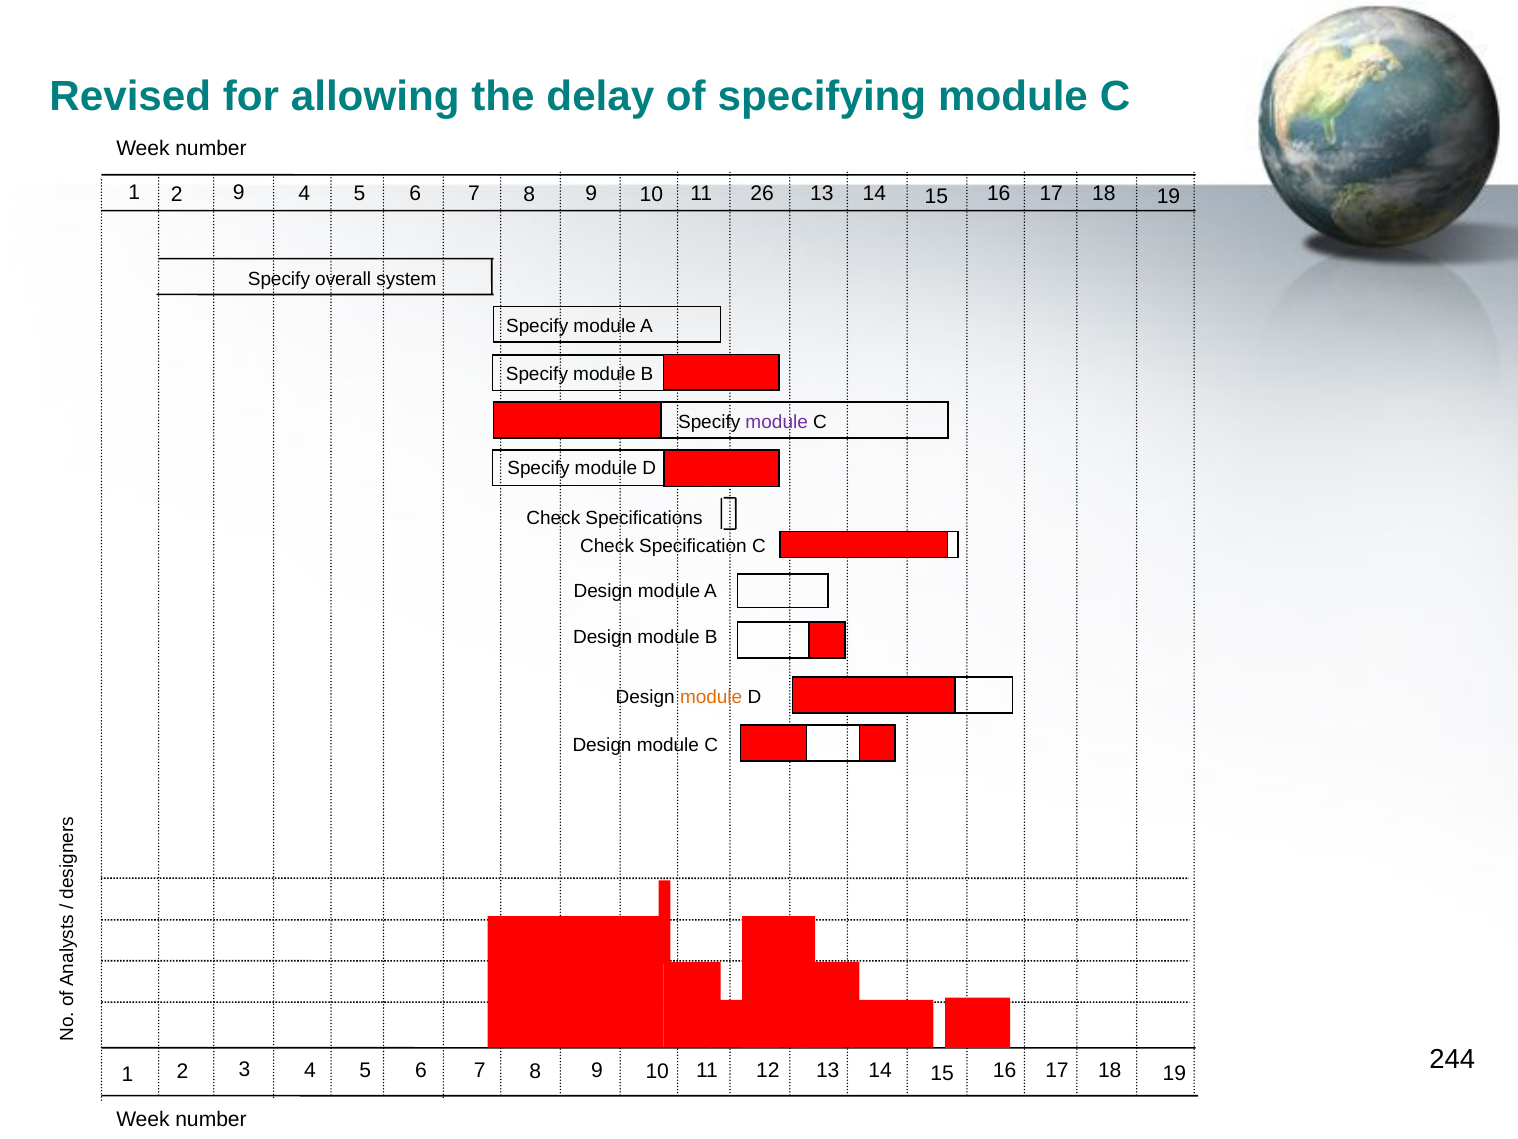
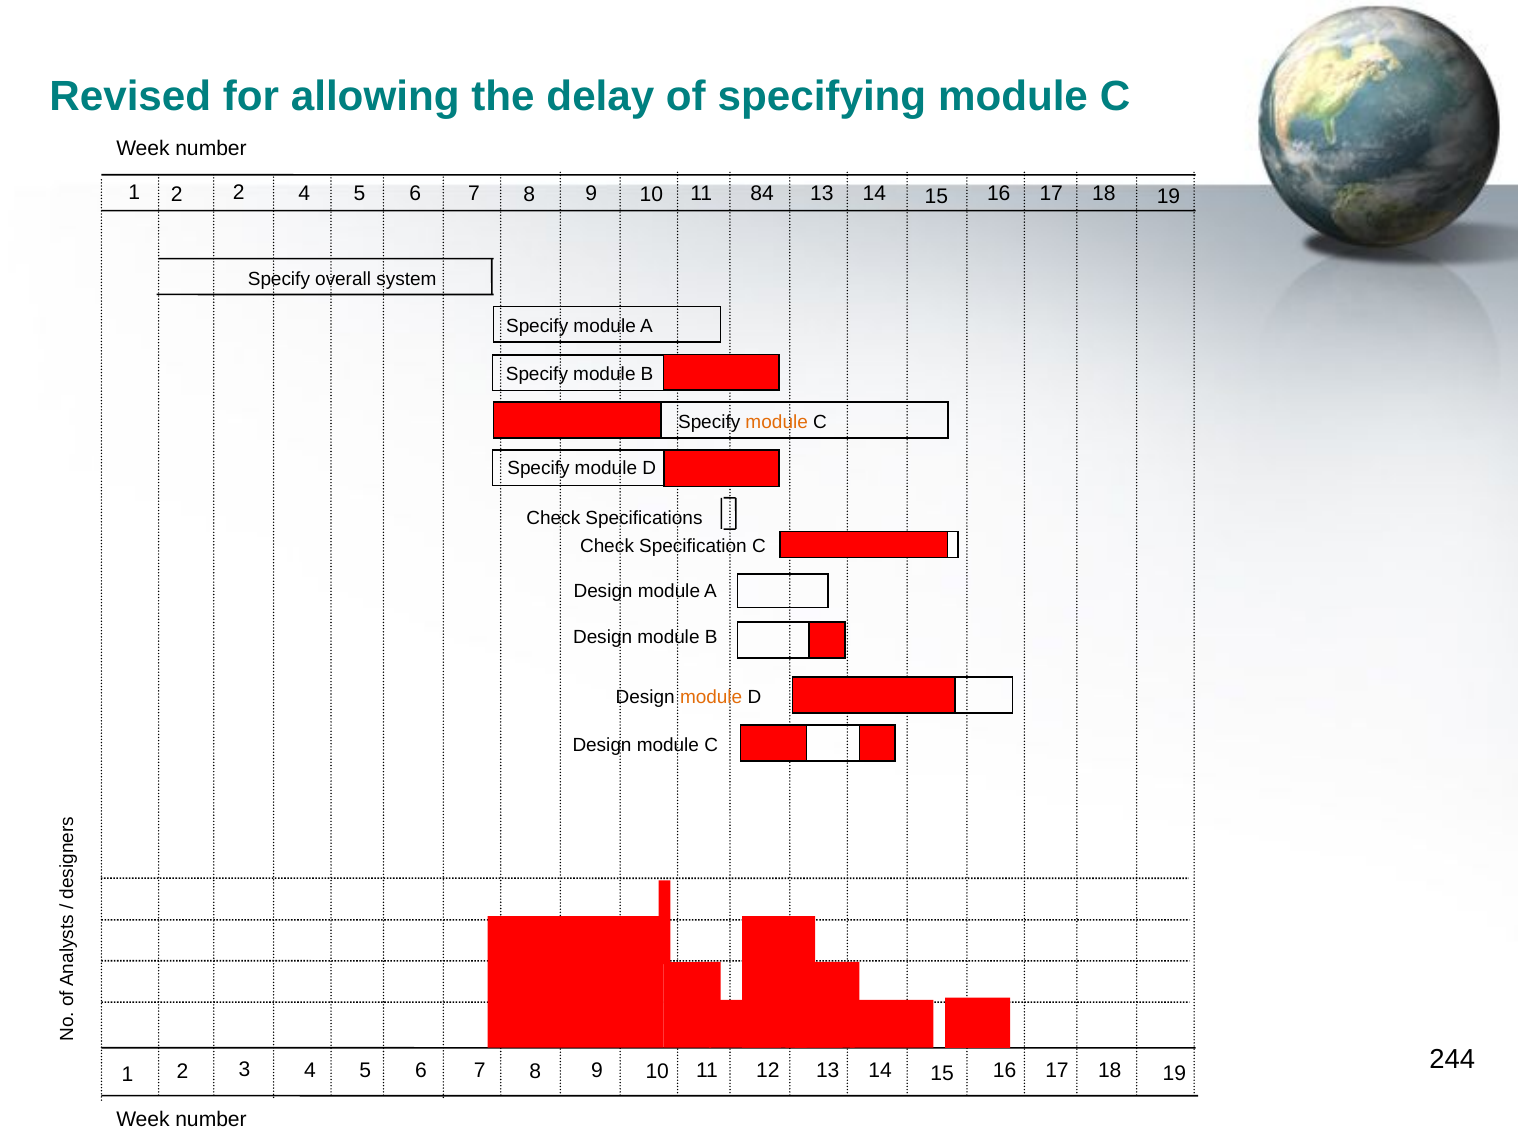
2 9: 9 -> 2 (239, 192)
26: 26 -> 84 (762, 194)
module colour: purple -> orange (777, 422)
